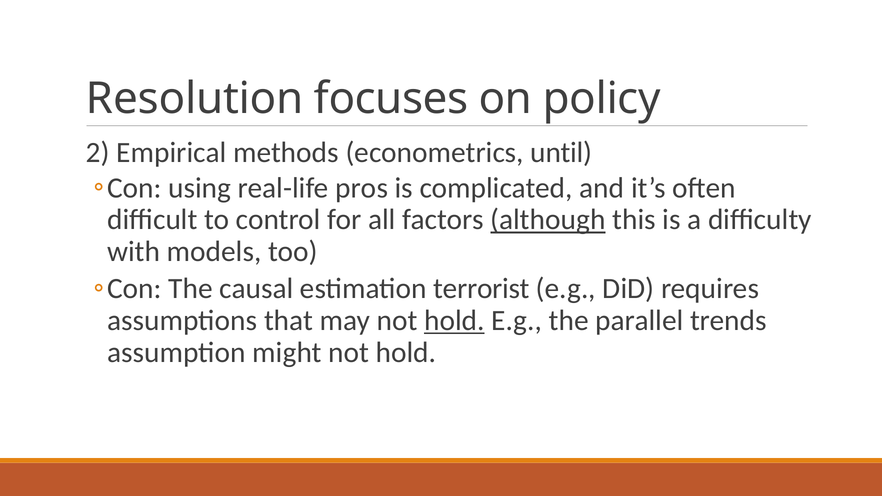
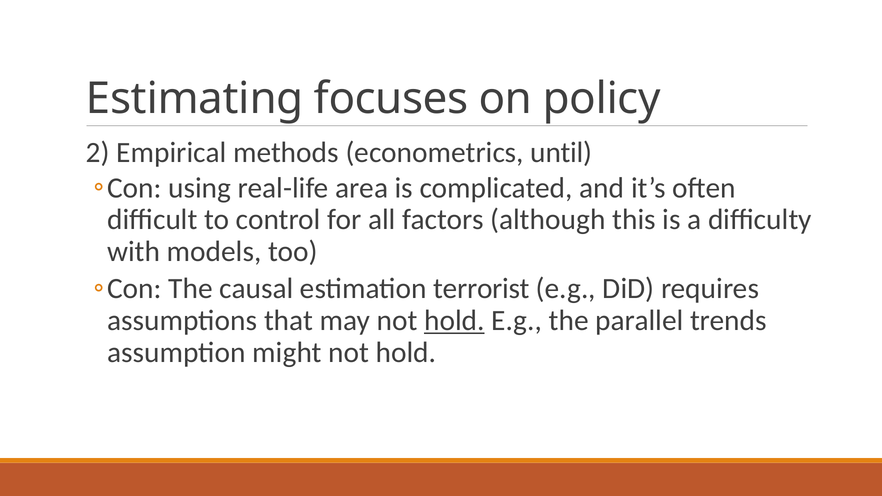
Resolution: Resolution -> Estimating (195, 99)
pros: pros -> area (362, 188)
although underline: present -> none (548, 220)
